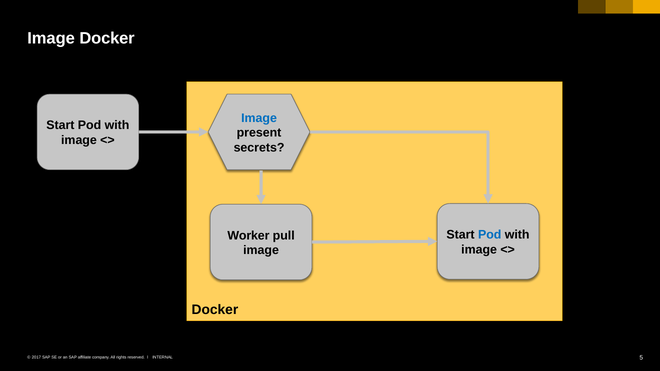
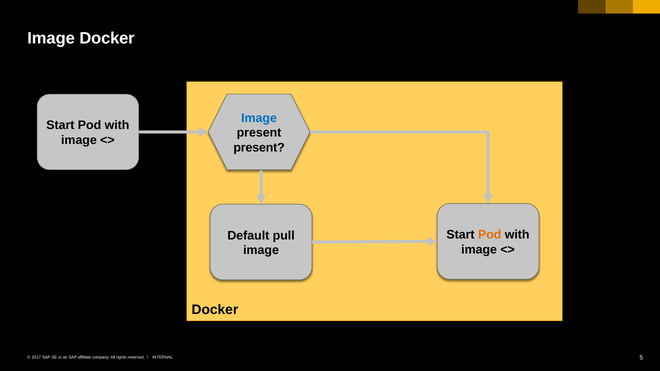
secrets: secrets -> present (259, 148)
Pod colour: blue -> orange (490, 235)
Worker: Worker -> Default (248, 236)
